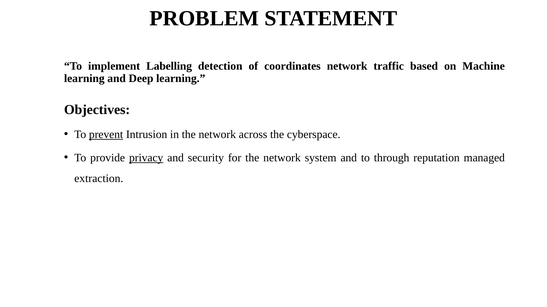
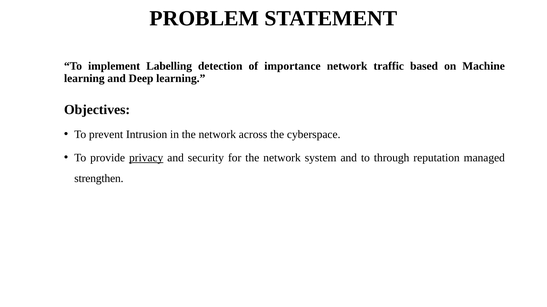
coordinates: coordinates -> importance (292, 66)
prevent underline: present -> none (106, 135)
extraction: extraction -> strengthen (99, 179)
